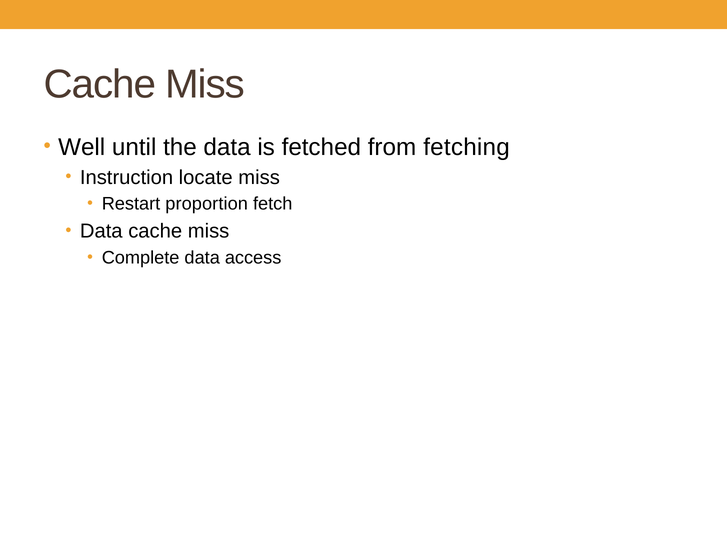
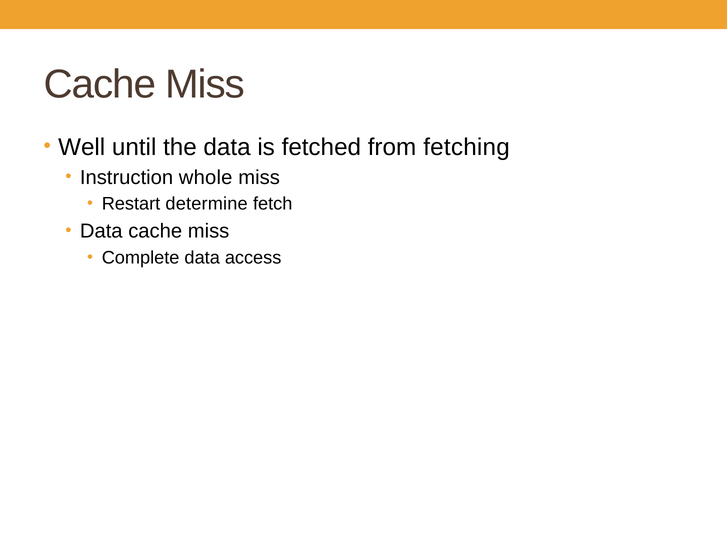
locate: locate -> whole (206, 178)
proportion: proportion -> determine (207, 204)
